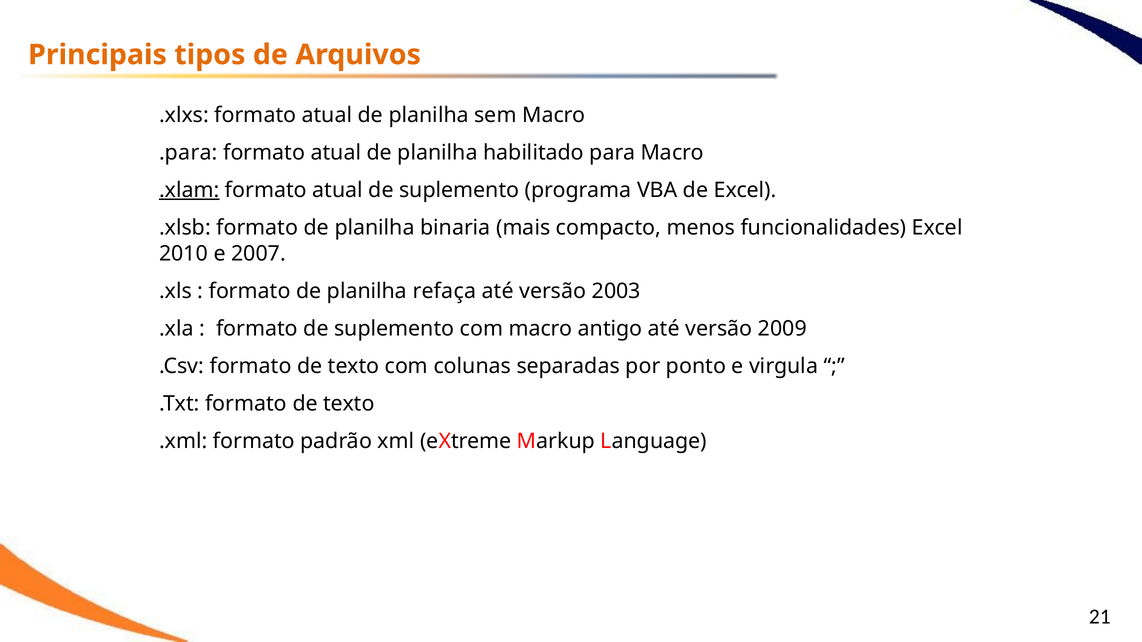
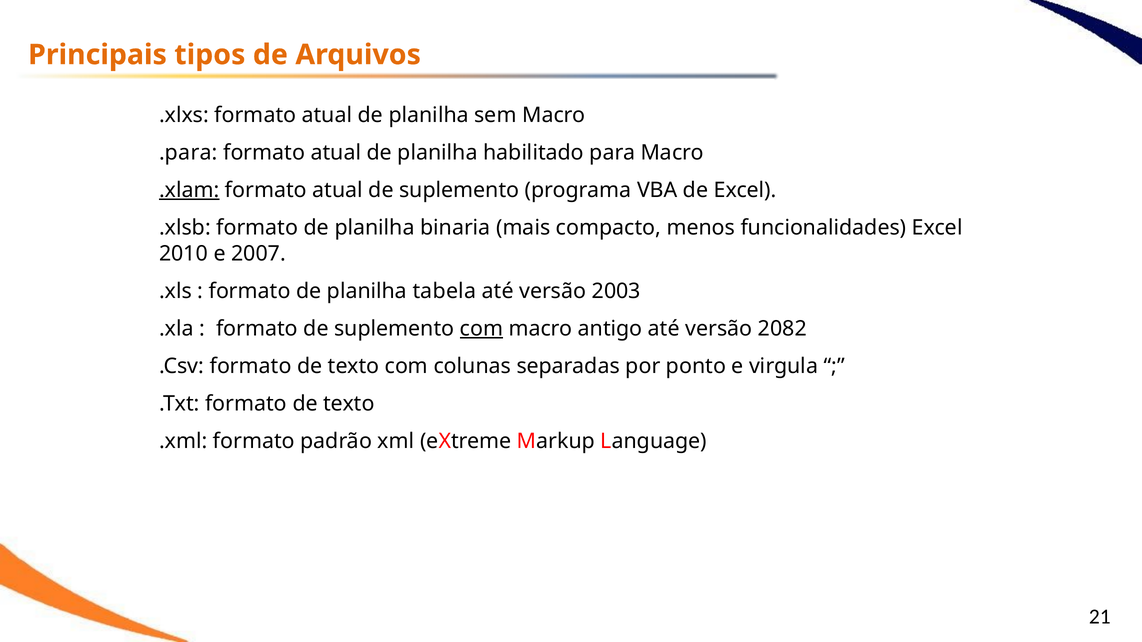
refaça: refaça -> tabela (444, 291)
com underline: none -> present (481, 329)
2009: 2009 -> 2082 (782, 329)
